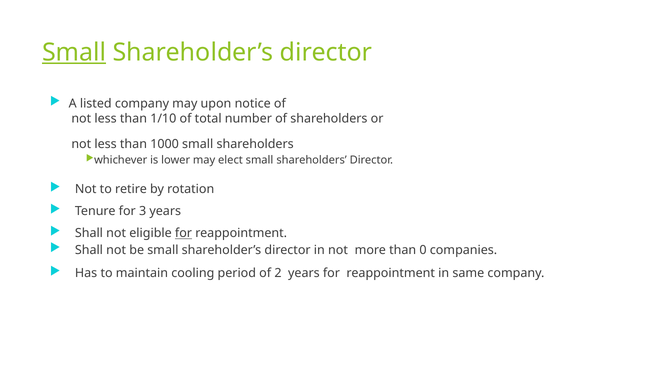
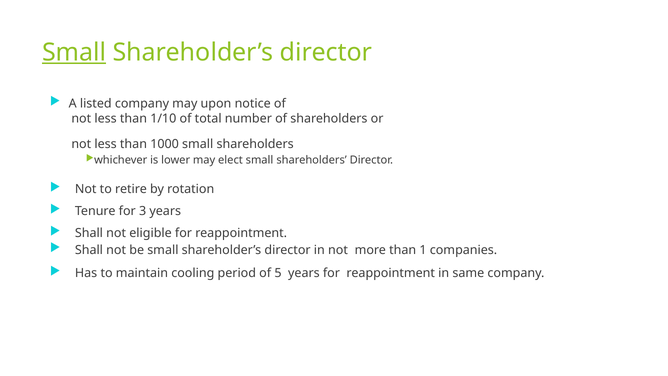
for underline: present -> none (184, 233)
0: 0 -> 1 (423, 250)
2: 2 -> 5 (278, 273)
